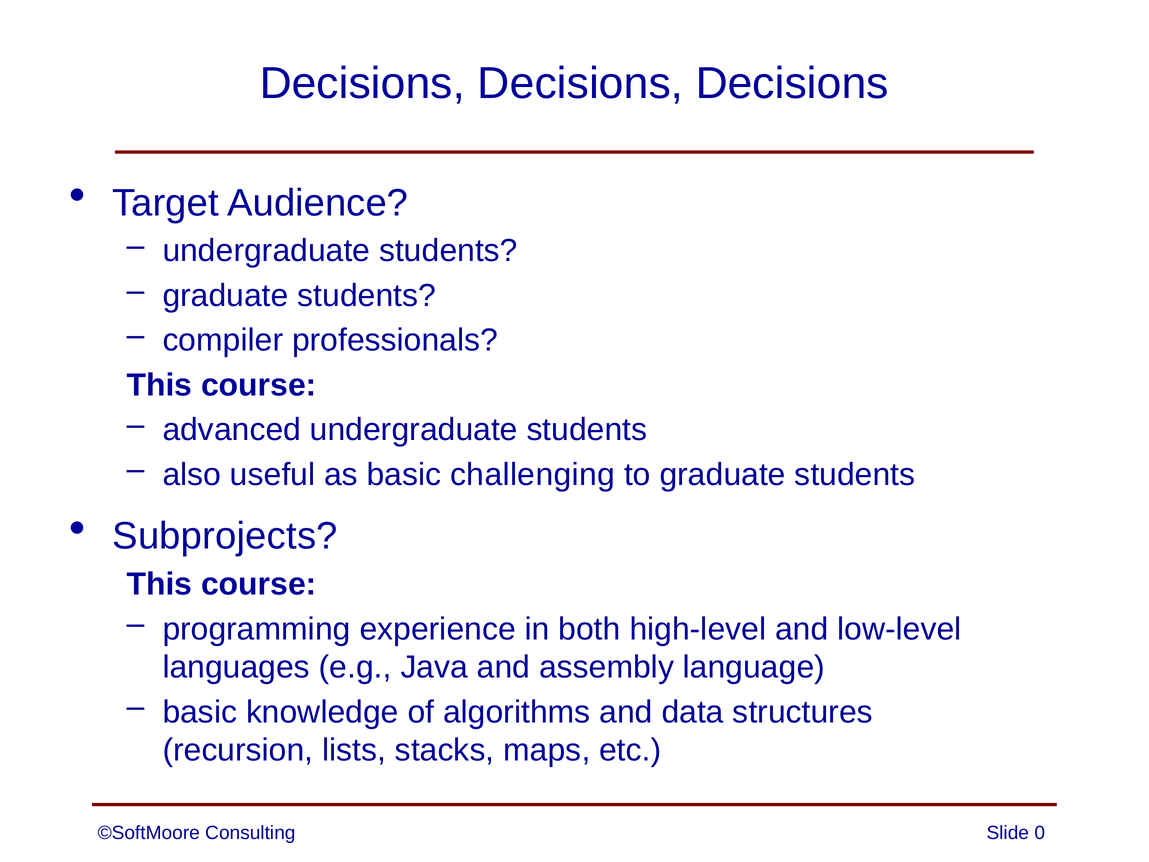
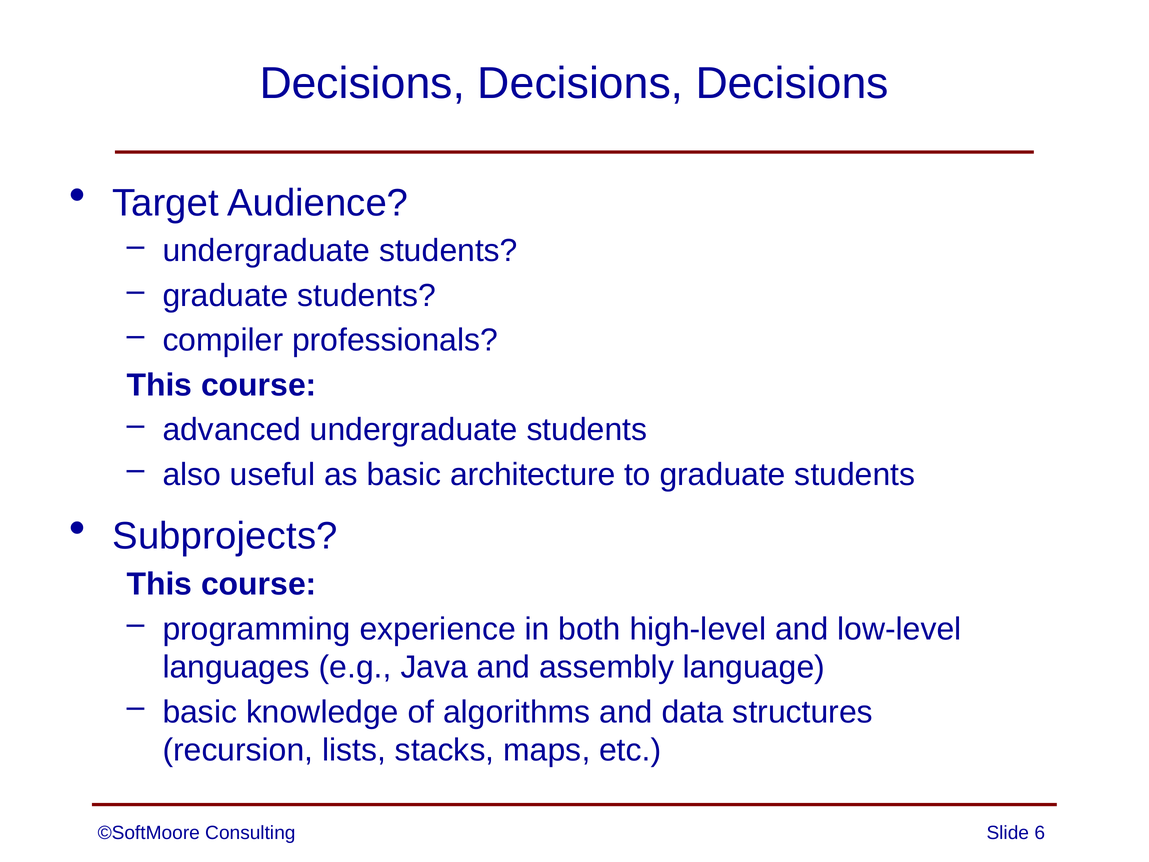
challenging: challenging -> architecture (533, 474)
0: 0 -> 6 (1040, 832)
